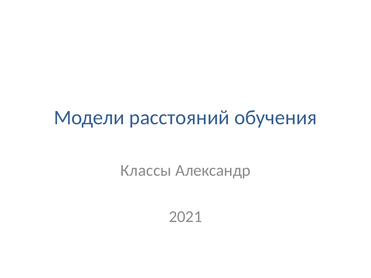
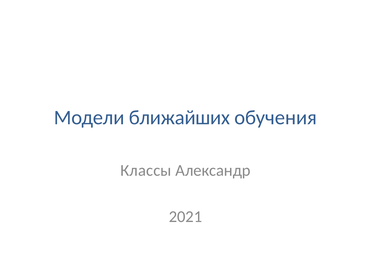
расстояний: расстояний -> ближайших (179, 118)
